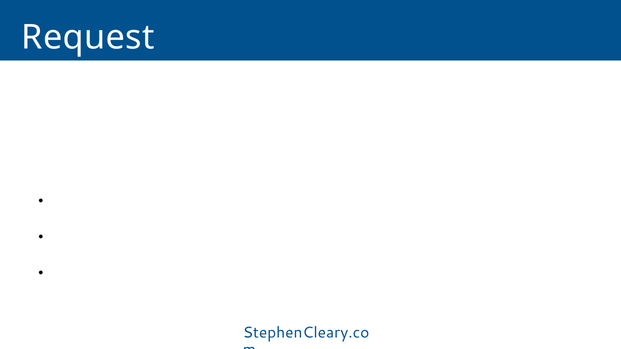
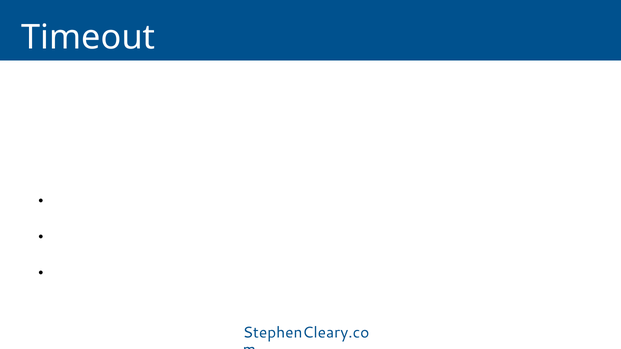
Request: Request -> Timeout (88, 38)
